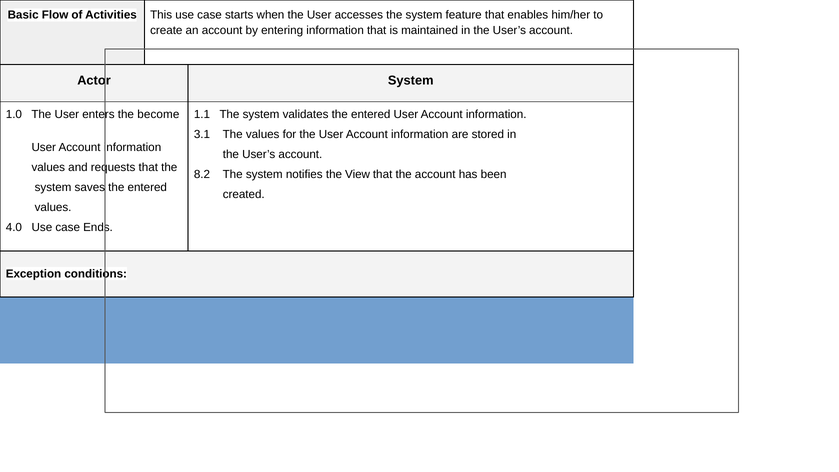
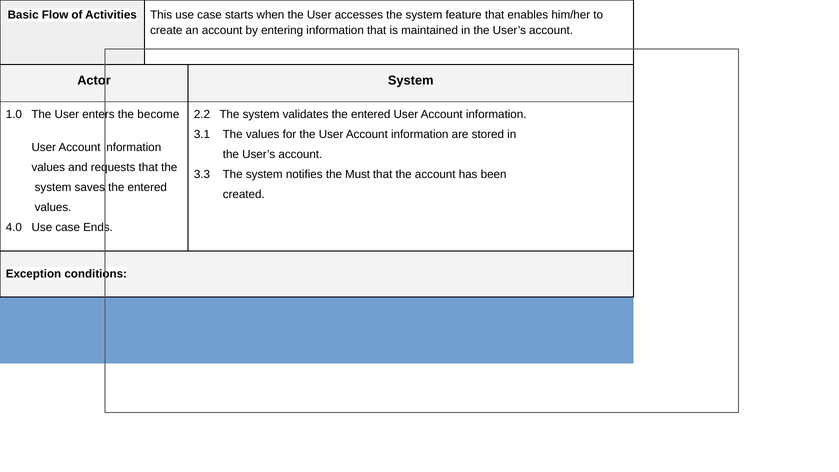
1.1: 1.1 -> 2.2 (202, 114)
8.2: 8.2 -> 3.3 (202, 174)
View: View -> Must (358, 174)
